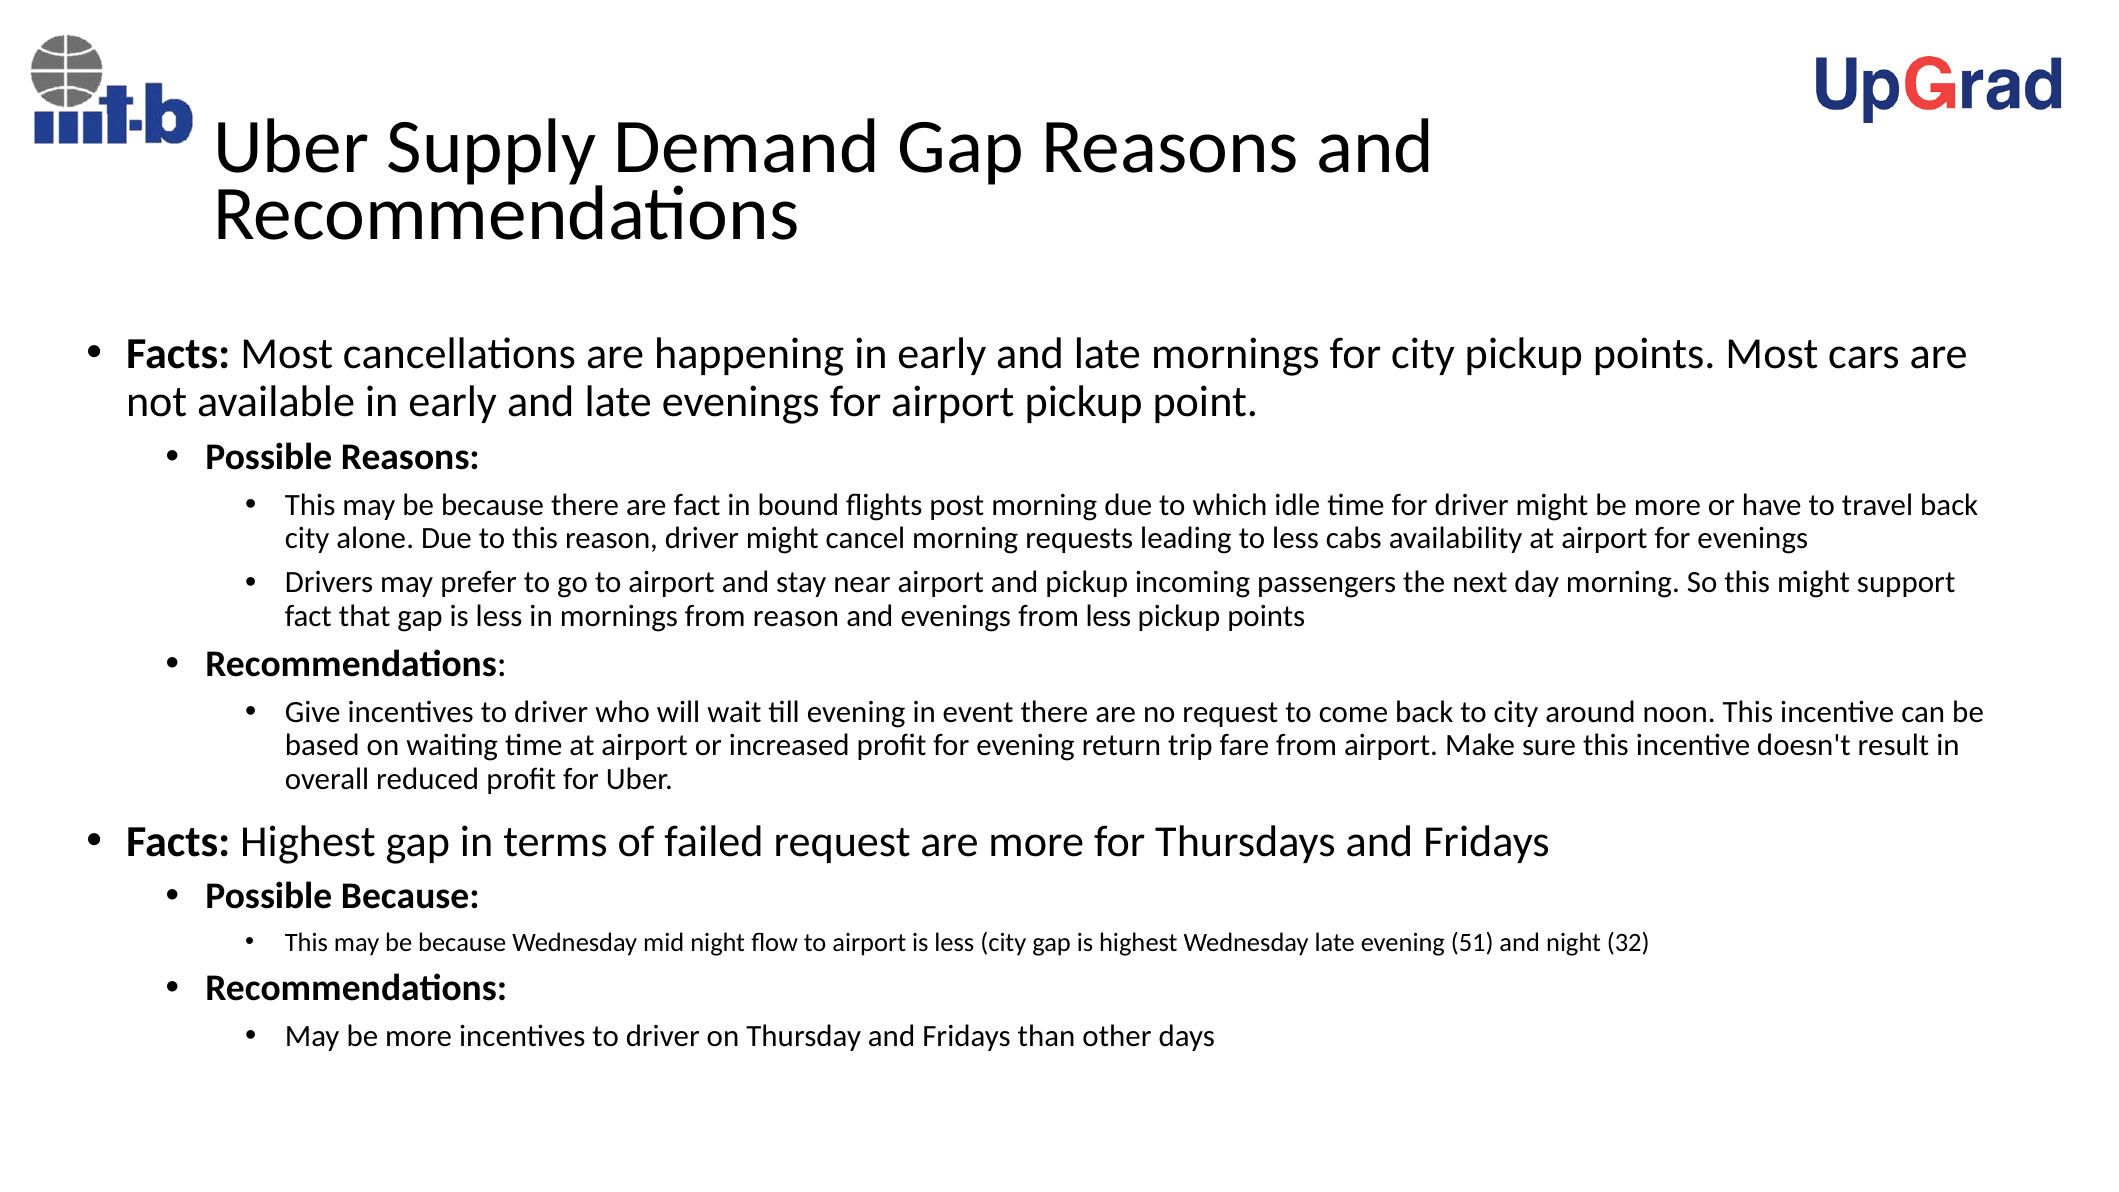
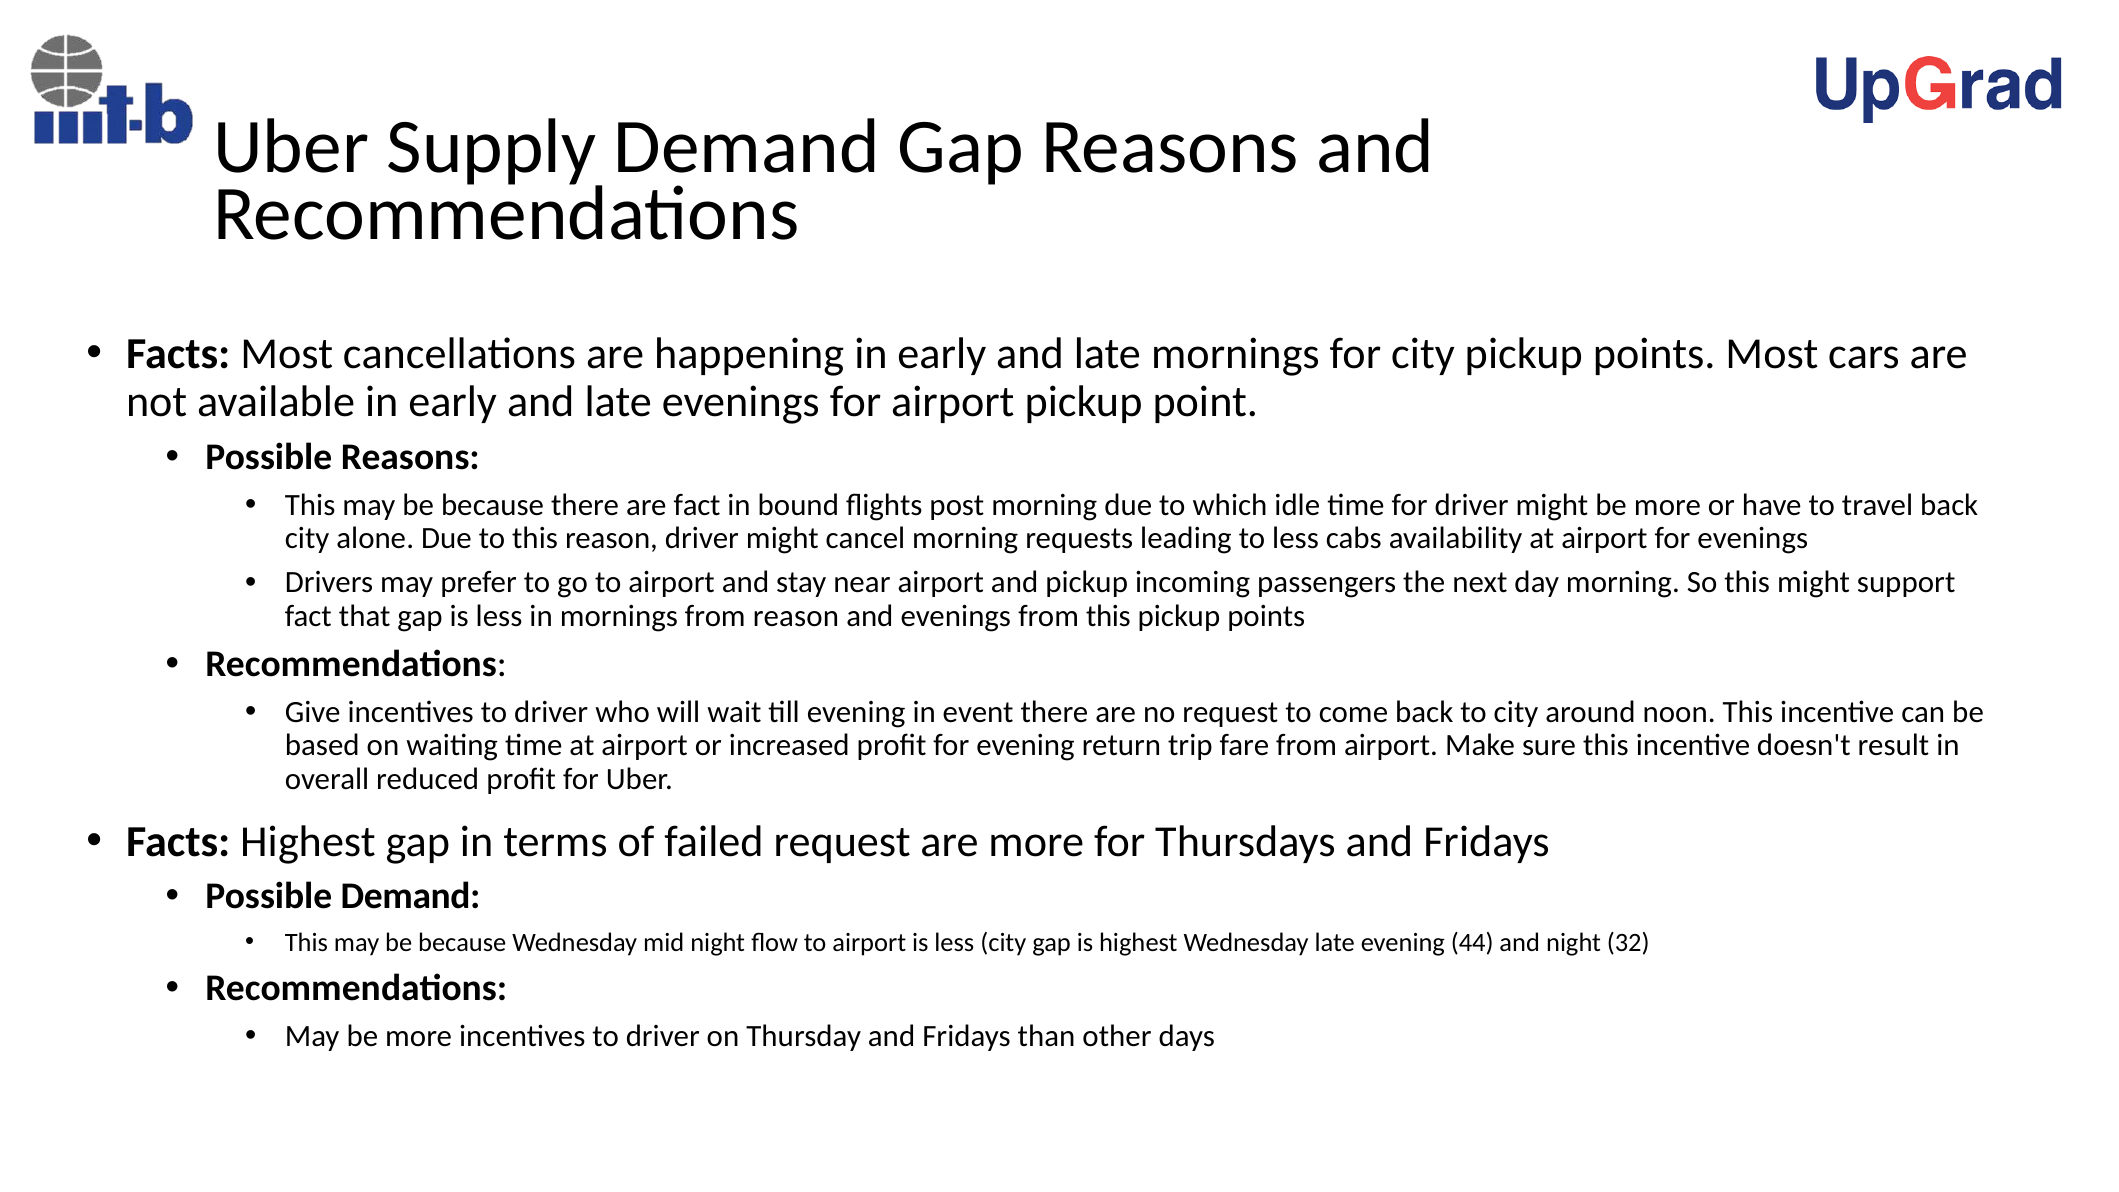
from less: less -> this (1108, 616)
Possible Because: Because -> Demand (411, 897)
51: 51 -> 44 (1472, 942)
